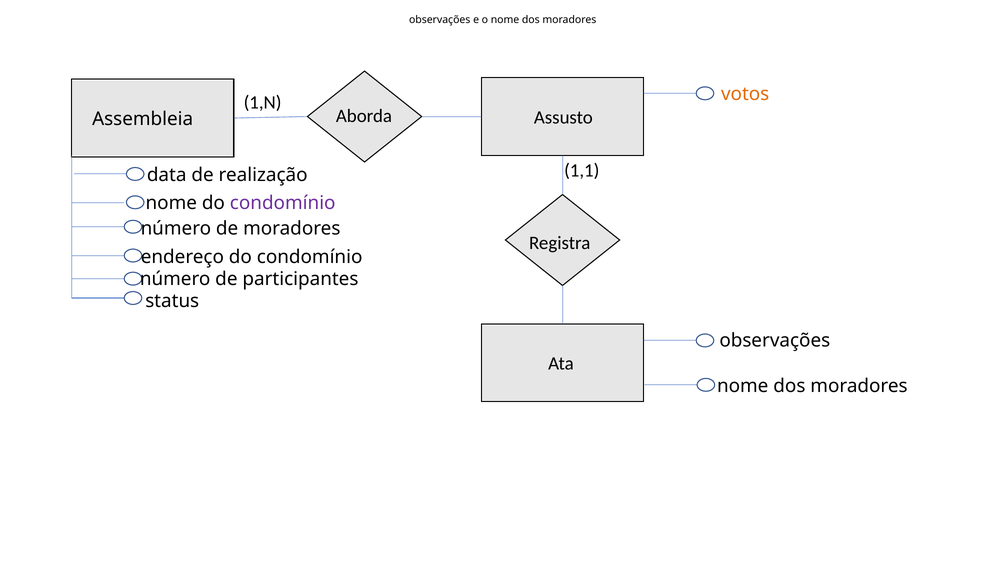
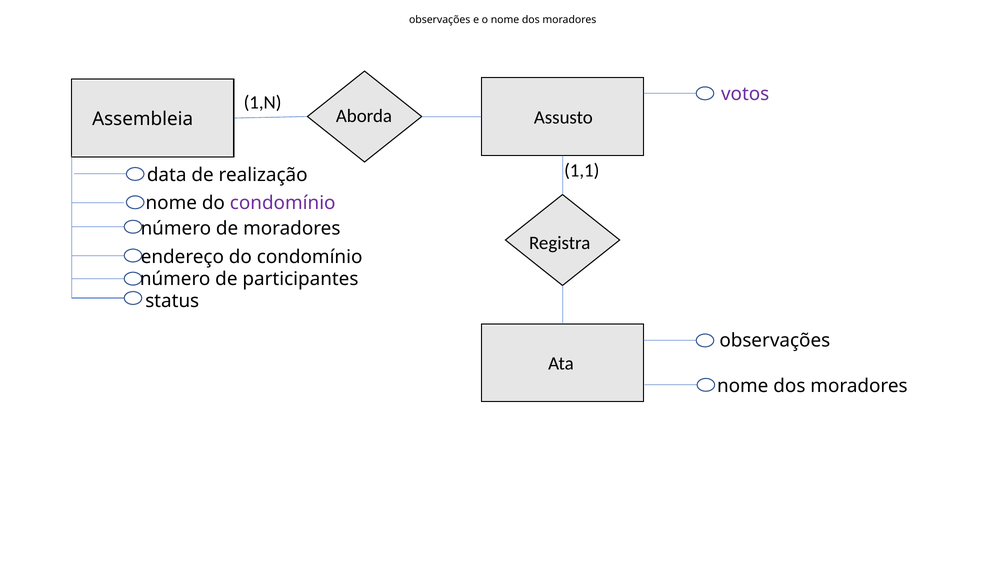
votos colour: orange -> purple (745, 94)
